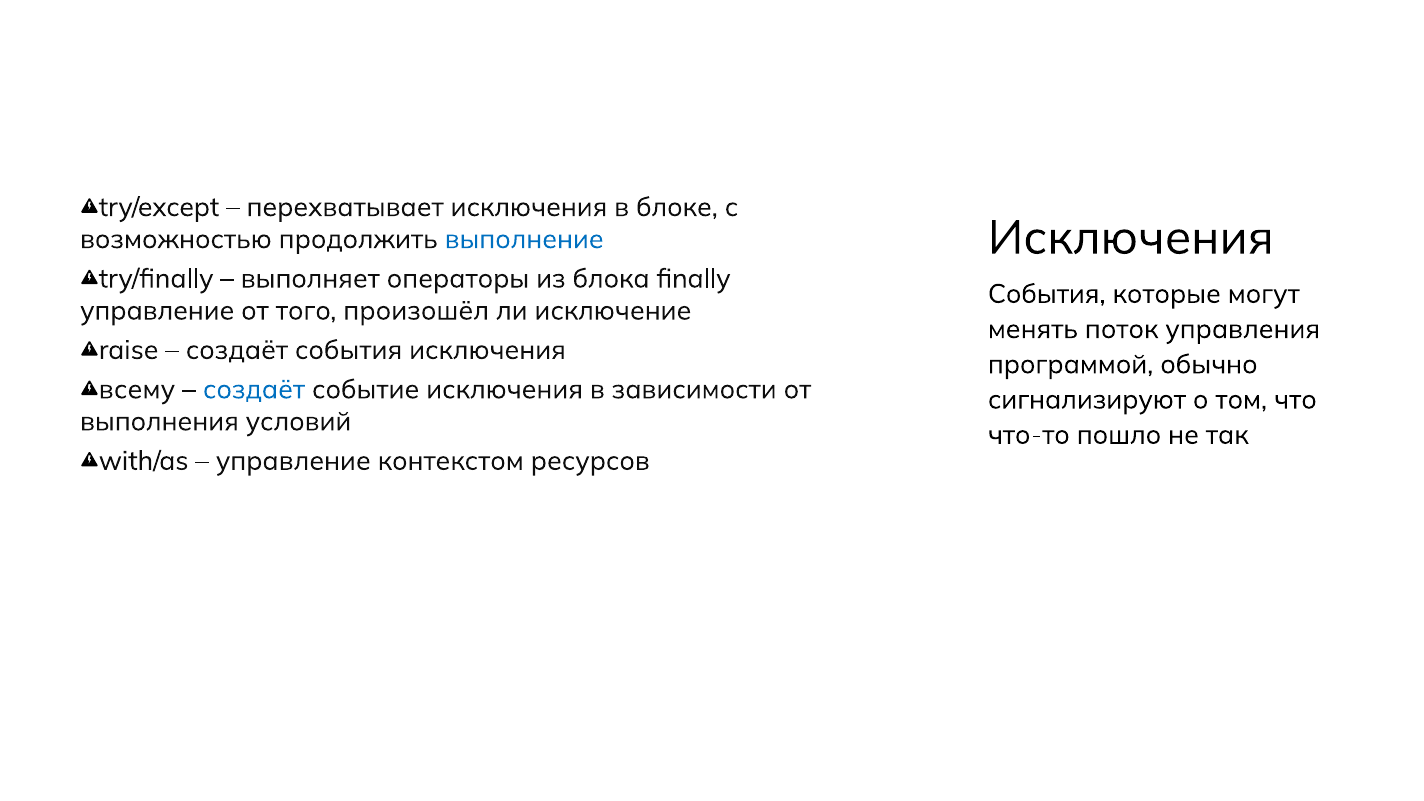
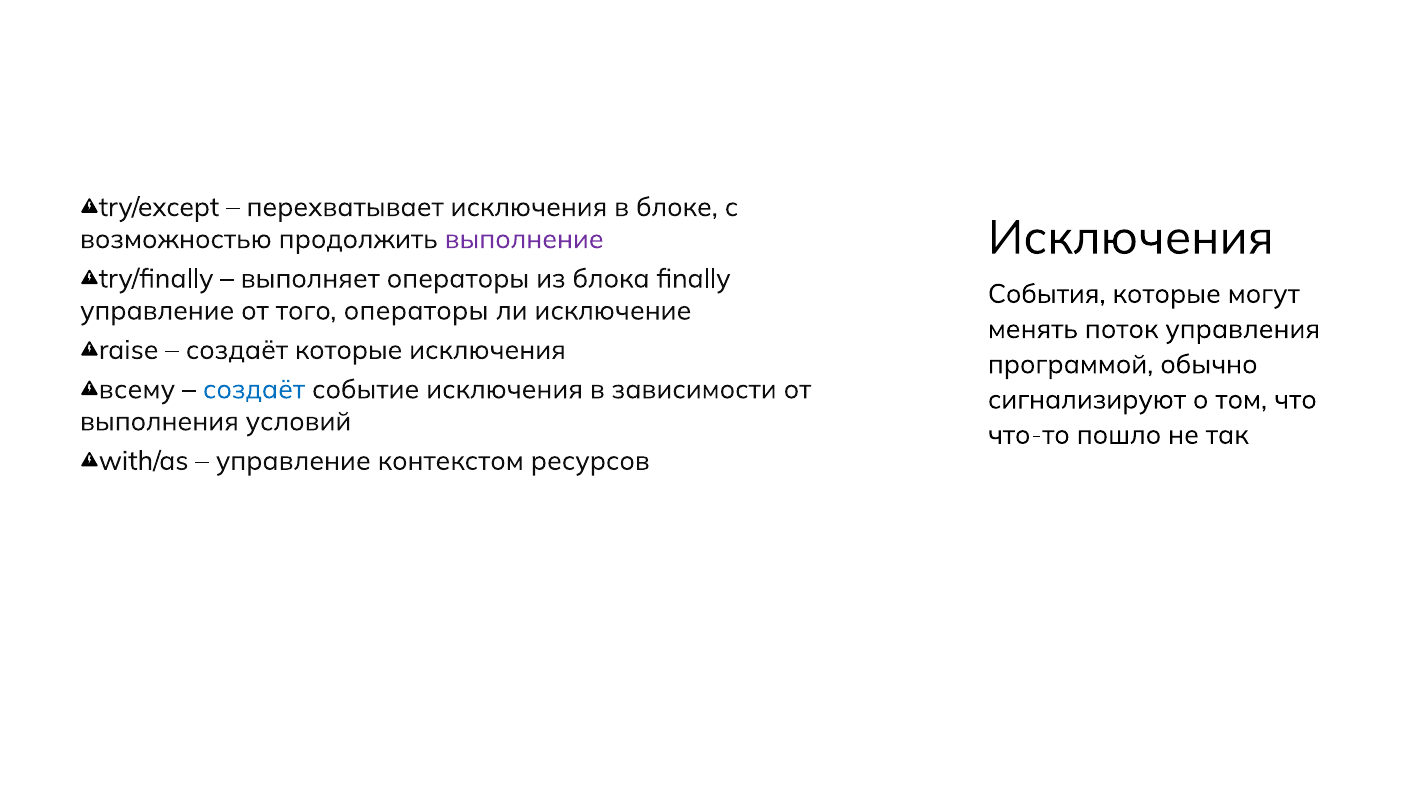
выполнение colour: blue -> purple (524, 239)
того произошёл: произошёл -> операторы (416, 311)
создаёт события: события -> которые (349, 350)
